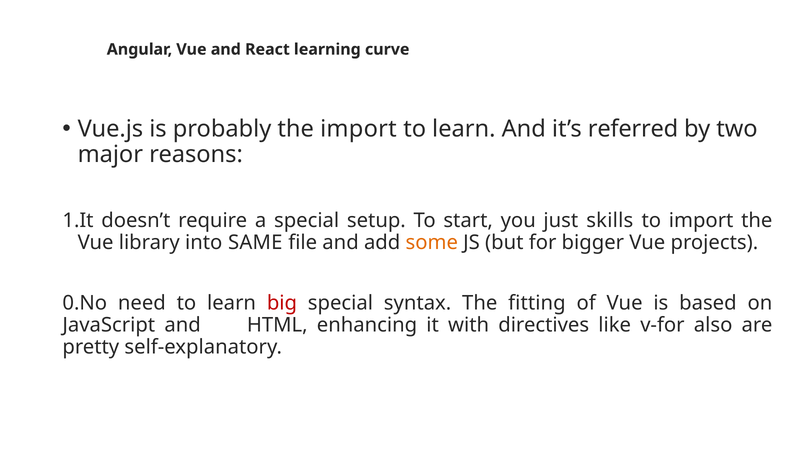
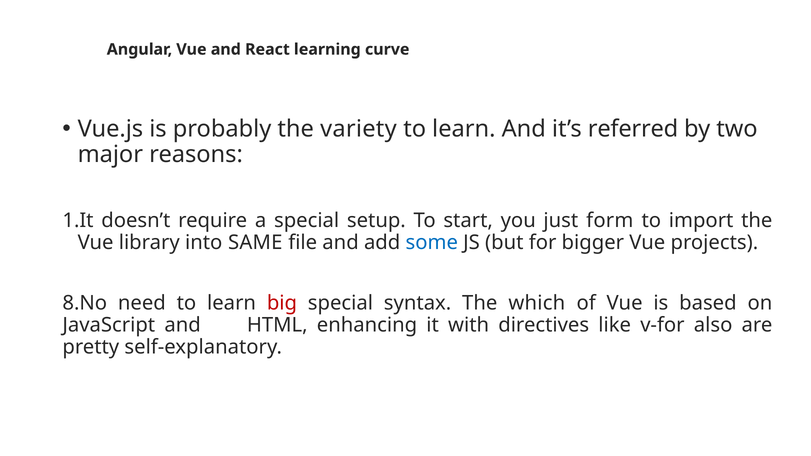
the import: import -> variety (358, 129)
skills: skills -> form (610, 221)
some colour: orange -> blue (432, 242)
0.No: 0.No -> 8.No (85, 303)
fitting: fitting -> which (537, 303)
